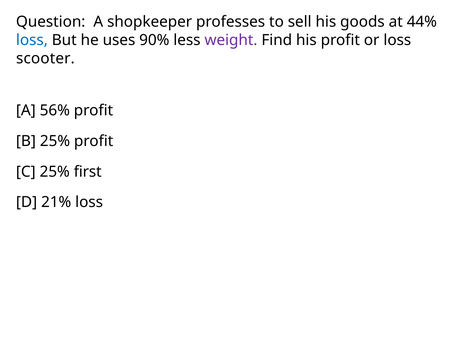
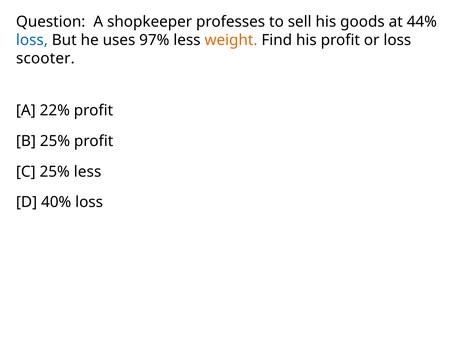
90%: 90% -> 97% (154, 40)
weight colour: purple -> orange (231, 40)
56%: 56% -> 22% (55, 110)
25% first: first -> less (88, 171)
21%: 21% -> 40% (56, 202)
